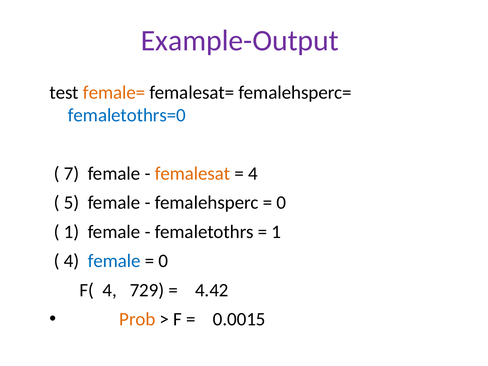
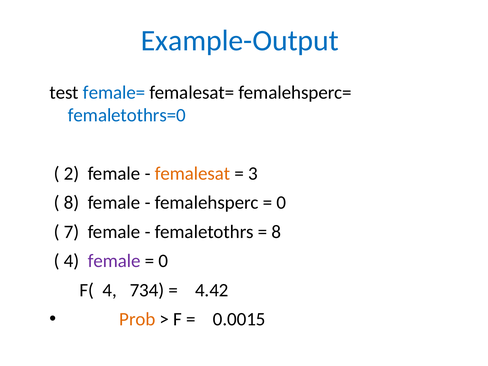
Example-Output colour: purple -> blue (240, 41)
female= colour: orange -> blue (114, 92)
7: 7 -> 2 (72, 174)
4: 4 -> 3 (253, 174)
5: 5 -> 8 (72, 203)
1: 1 -> 7 (72, 232)
1: 1 -> 8 (276, 232)
female colour: blue -> purple (114, 261)
729: 729 -> 734 (147, 290)
